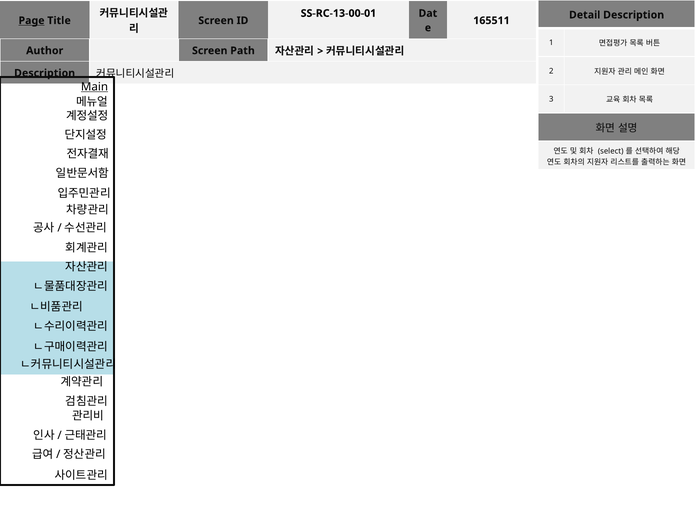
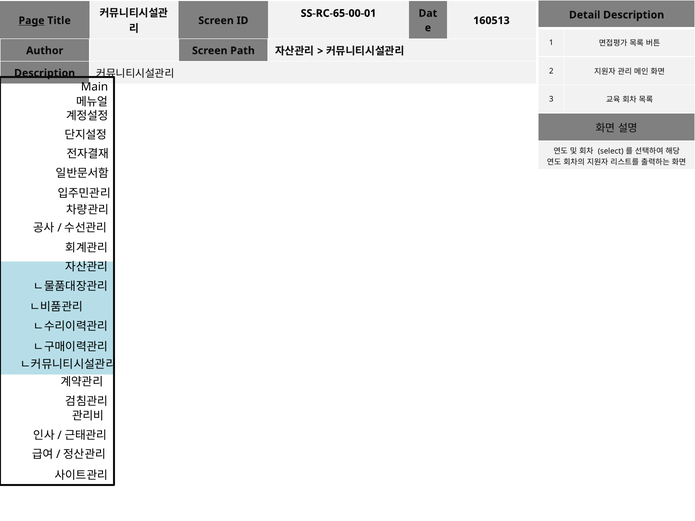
SS-RC-13-00-01: SS-RC-13-00-01 -> SS-RC-65-00-01 (338, 13)
165511: 165511 -> 160513 (491, 21)
Main underline: present -> none (94, 87)
